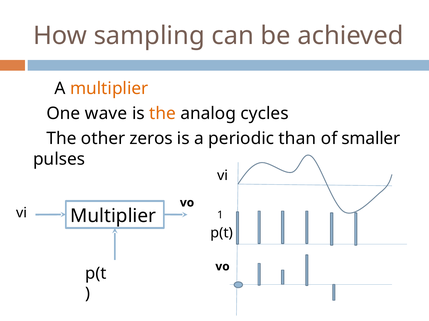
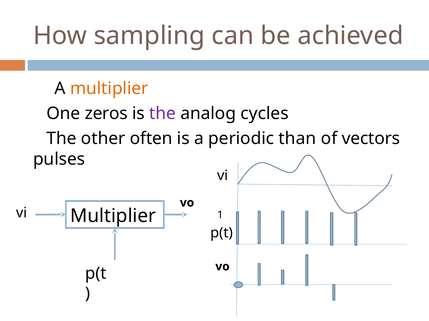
wave: wave -> zeros (106, 114)
the colour: orange -> purple (163, 114)
zeros: zeros -> often (151, 139)
smaller: smaller -> vectors (371, 139)
